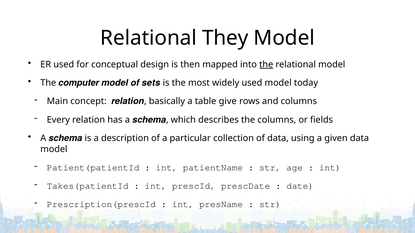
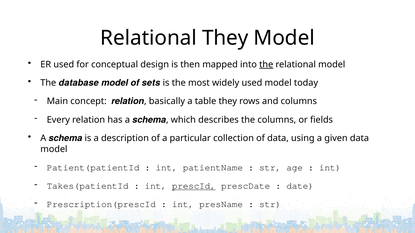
computer: computer -> database (79, 83)
table give: give -> they (228, 102)
prescId underline: none -> present (194, 186)
